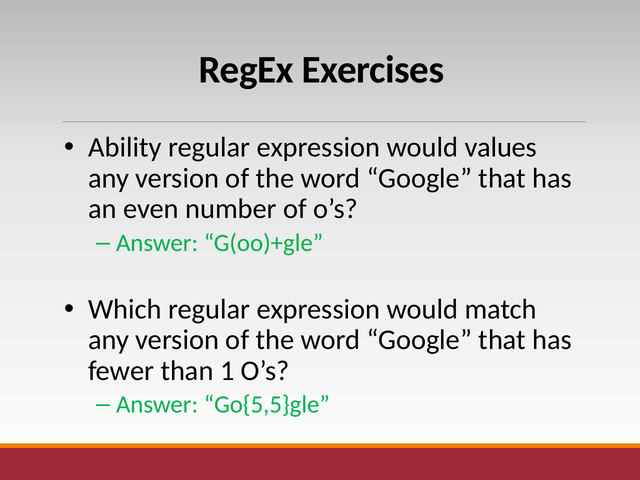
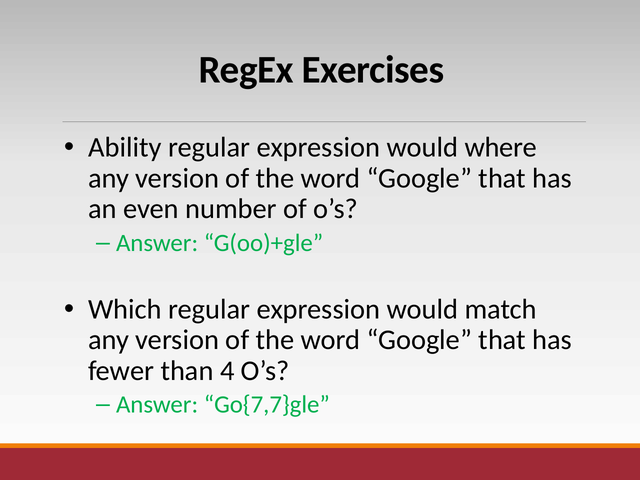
values: values -> where (501, 148)
1: 1 -> 4 (227, 371)
Go{5,5}gle: Go{5,5}gle -> Go{7,7}gle (267, 405)
